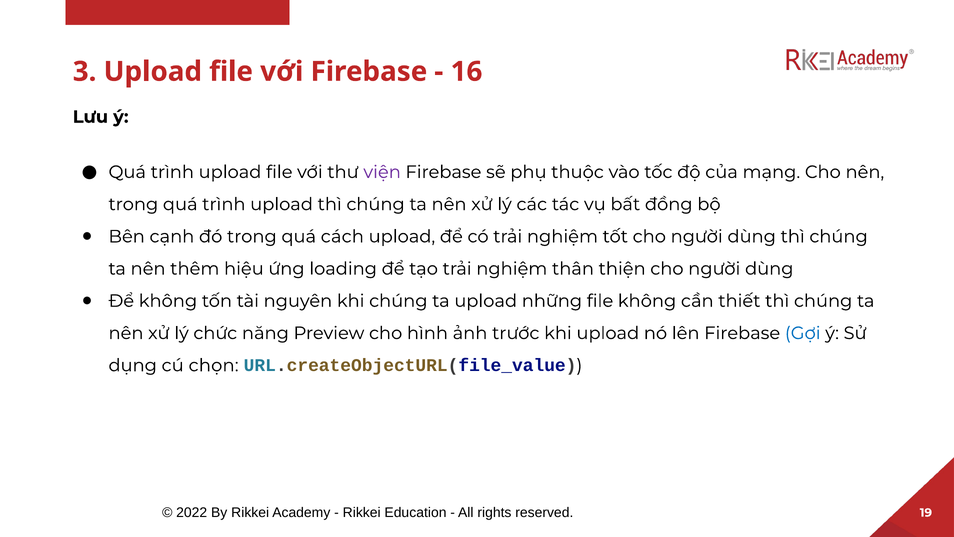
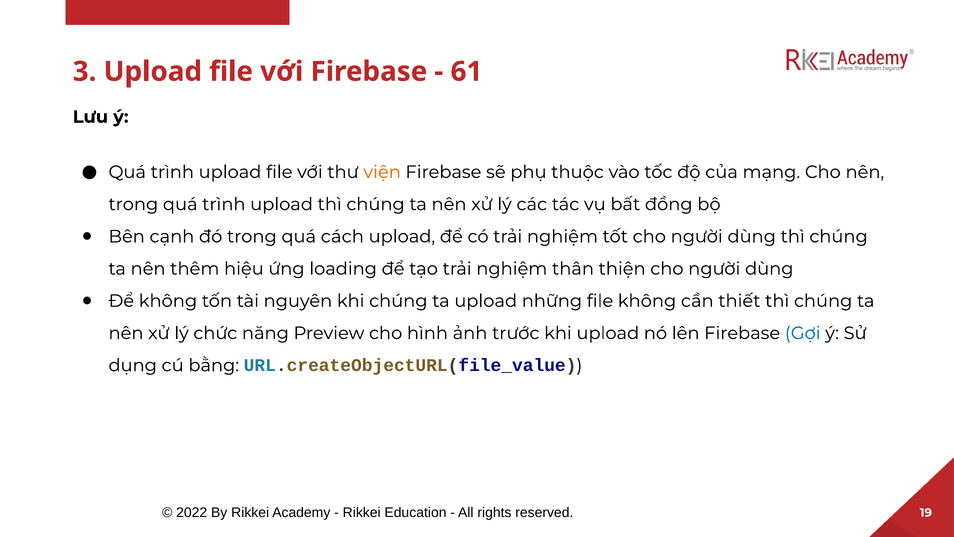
16: 16 -> 61 (466, 72)
viện colour: purple -> orange (382, 172)
chọn: chọn -> bằng (214, 365)
